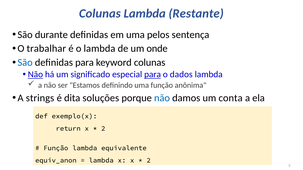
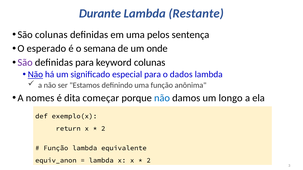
Colunas: Colunas -> Durante (100, 14)
São durante: durante -> colunas (51, 35)
trabalhar: trabalhar -> esperado (46, 49)
o lambda: lambda -> semana (100, 49)
São colour: blue -> purple (25, 63)
para underline: present -> none (153, 75)
strings: strings -> nomes (40, 98)
soluções: soluções -> começar (101, 98)
conta: conta -> longo (231, 98)
